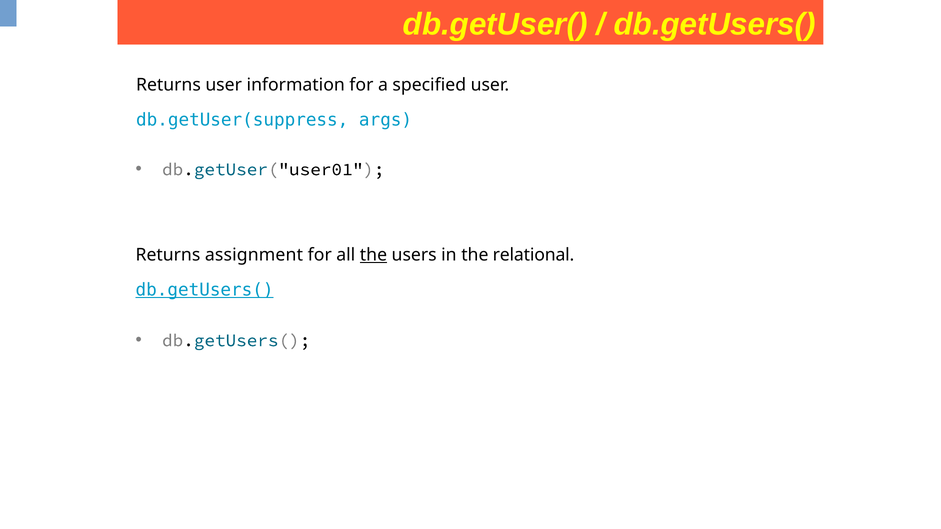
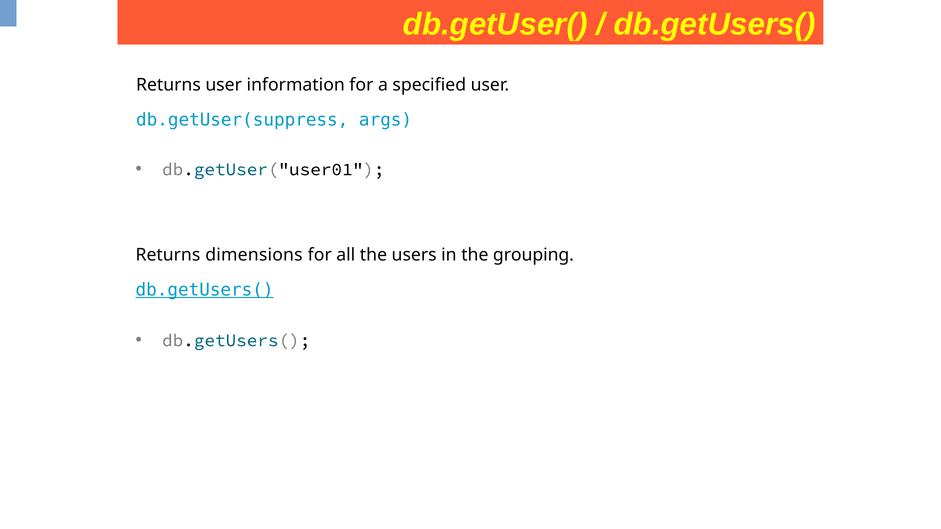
assignment: assignment -> dimensions (254, 255)
the underline: present -> none (373, 255)
relational: relational -> grouping (533, 255)
